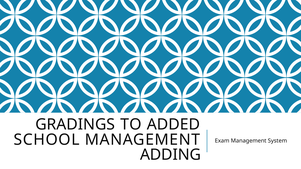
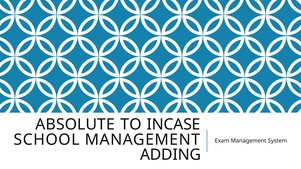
GRADINGS: GRADINGS -> ABSOLUTE (75, 125)
ADDED: ADDED -> INCASE (174, 125)
